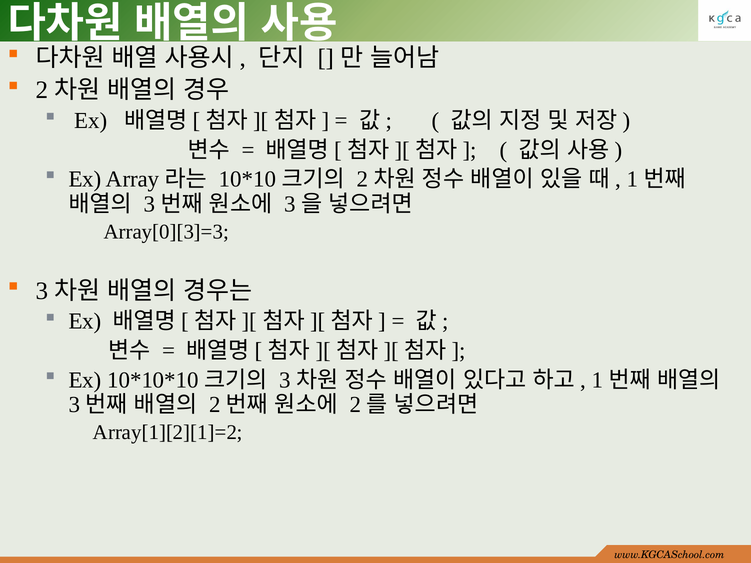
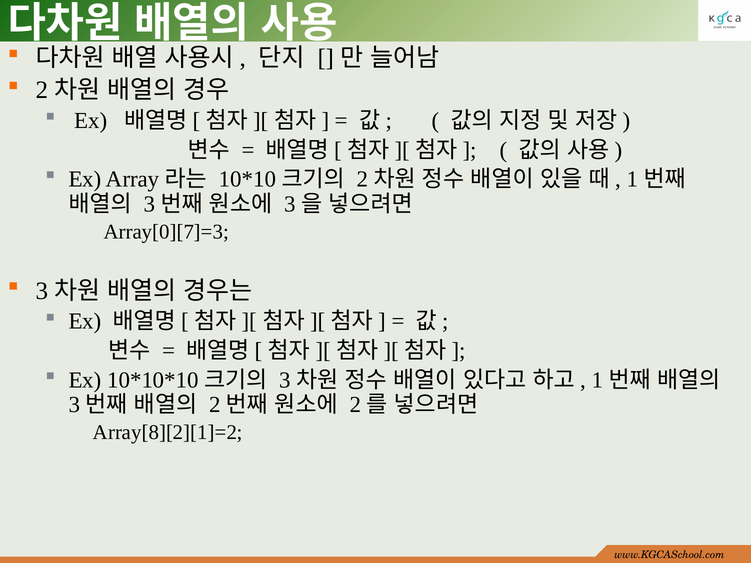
Array[0][3]=3: Array[0][3]=3 -> Array[0][7]=3 (166, 232)
Array[1][2][1]=2: Array[1][2][1]=2 -> Array[8][2][1]=2 (168, 433)
